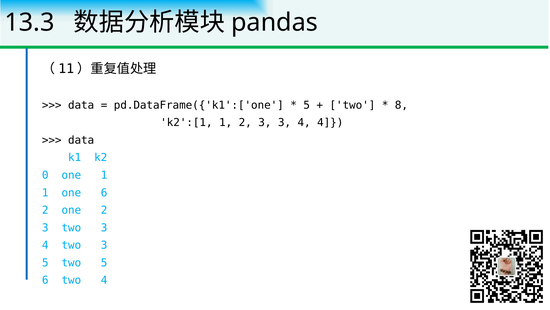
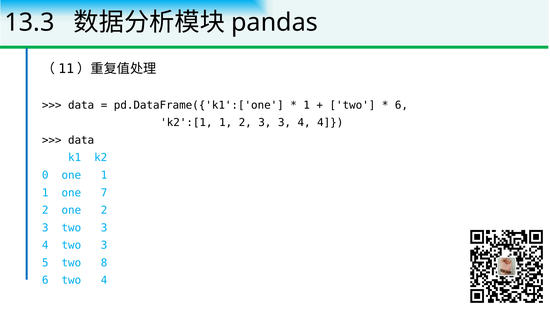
5: 5 -> 1 (307, 105)
8: 8 -> 6 (401, 105)
one 6: 6 -> 7 (104, 192)
two 5: 5 -> 8 (104, 262)
